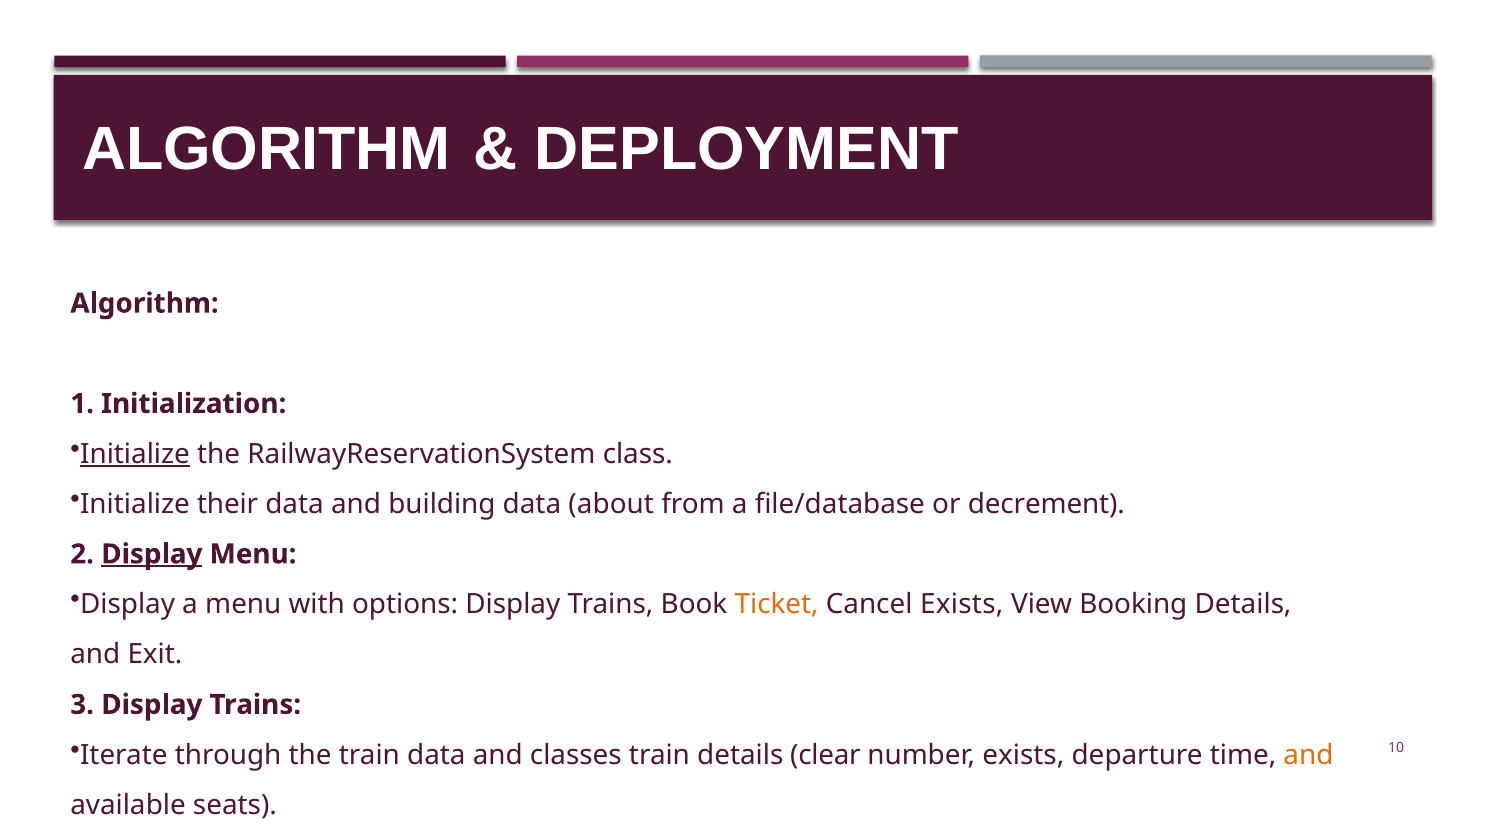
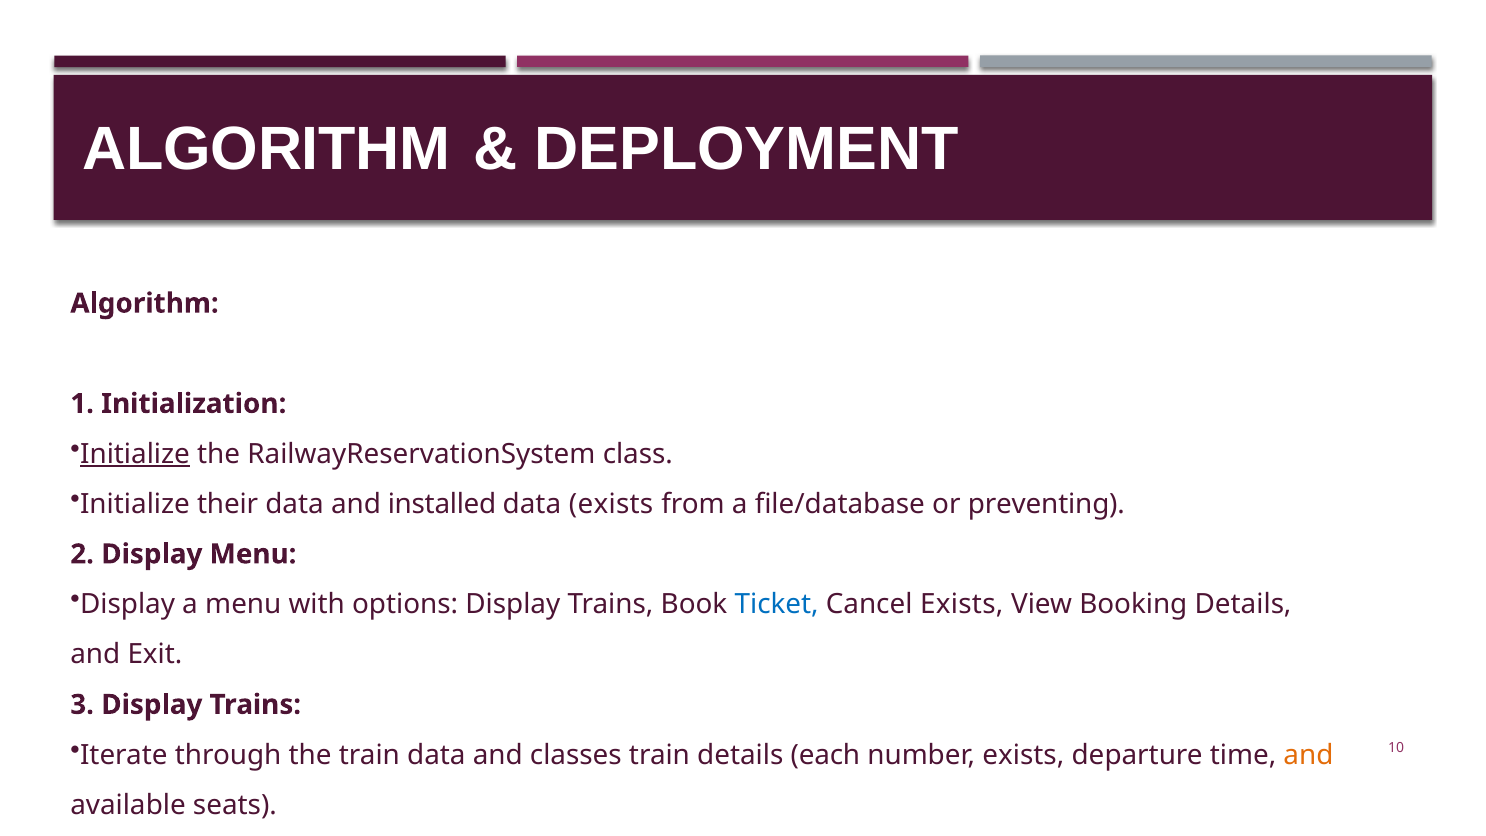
building: building -> installed (442, 504)
data about: about -> exists (611, 504)
decrement: decrement -> preventing (1046, 504)
Display underline: present -> none (152, 554)
Ticket colour: orange -> blue (777, 604)
clear: clear -> each (825, 755)
